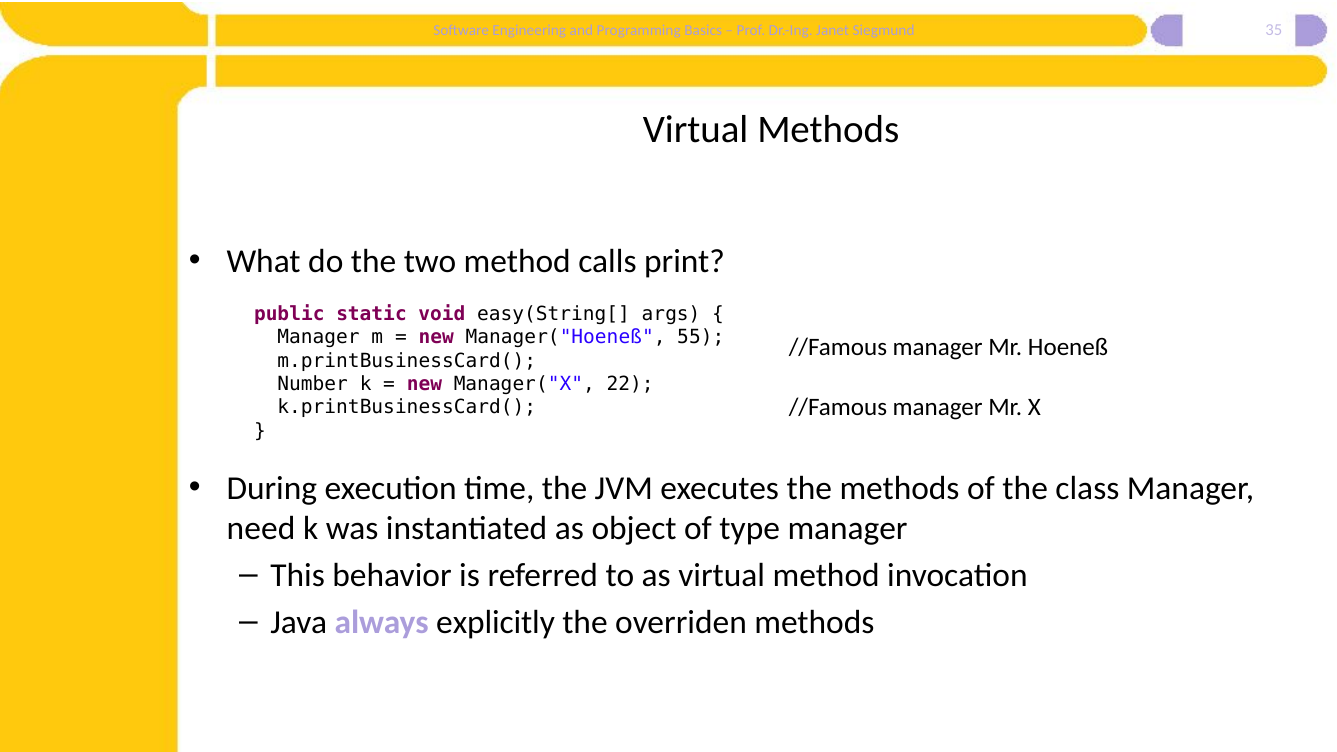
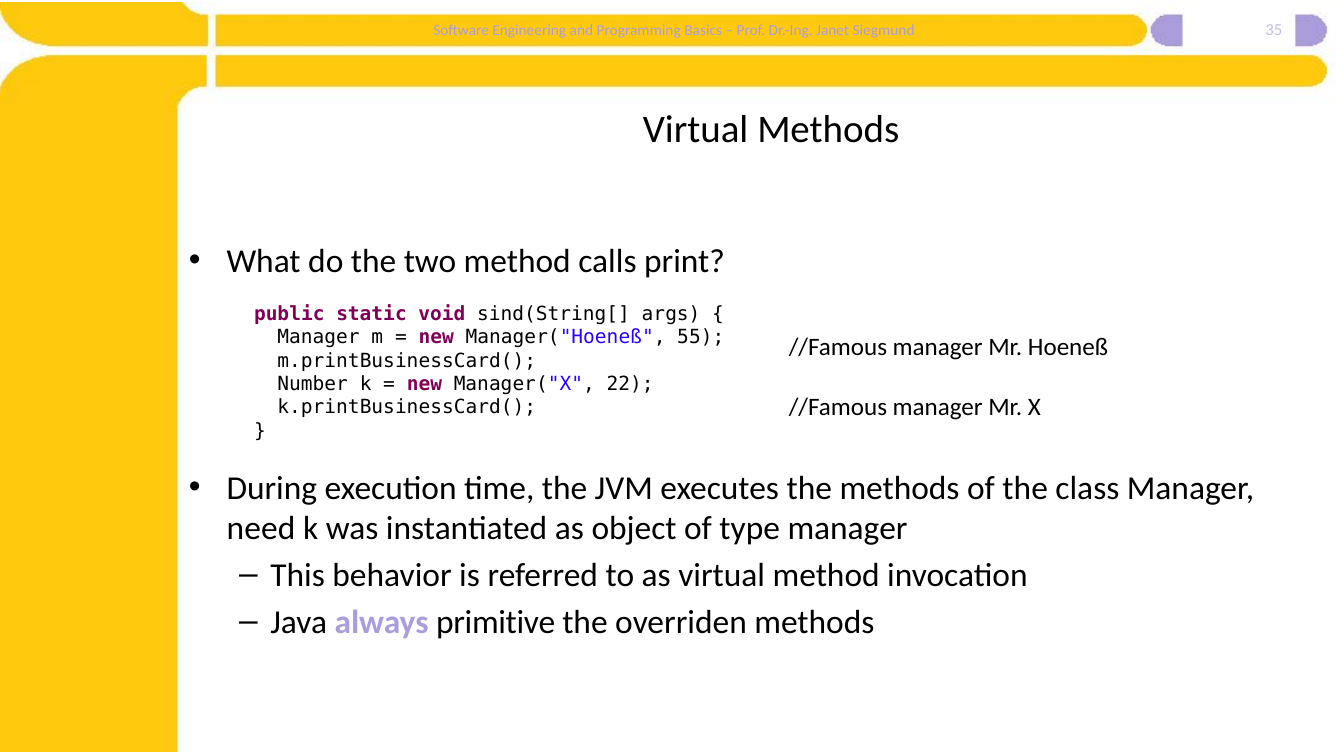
easy(String[: easy(String[ -> sind(String[ (554, 314)
explicitly: explicitly -> primitive (496, 622)
